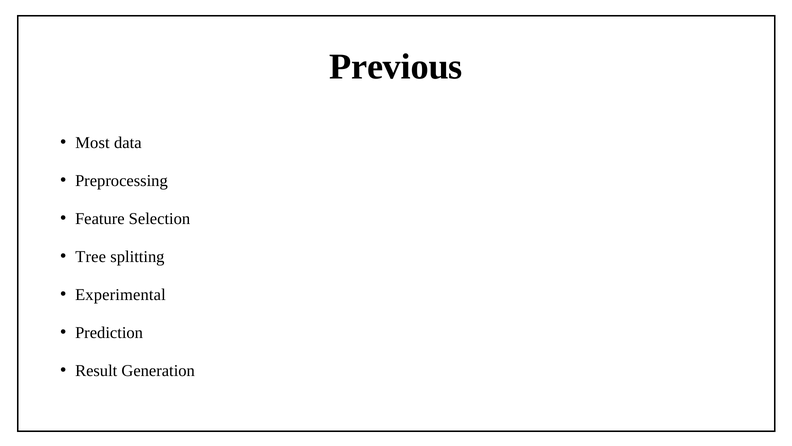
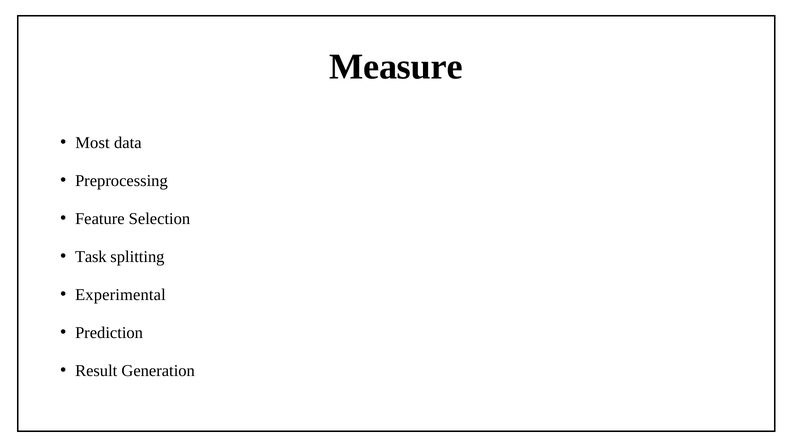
Previous: Previous -> Measure (396, 67)
Tree: Tree -> Task (91, 257)
